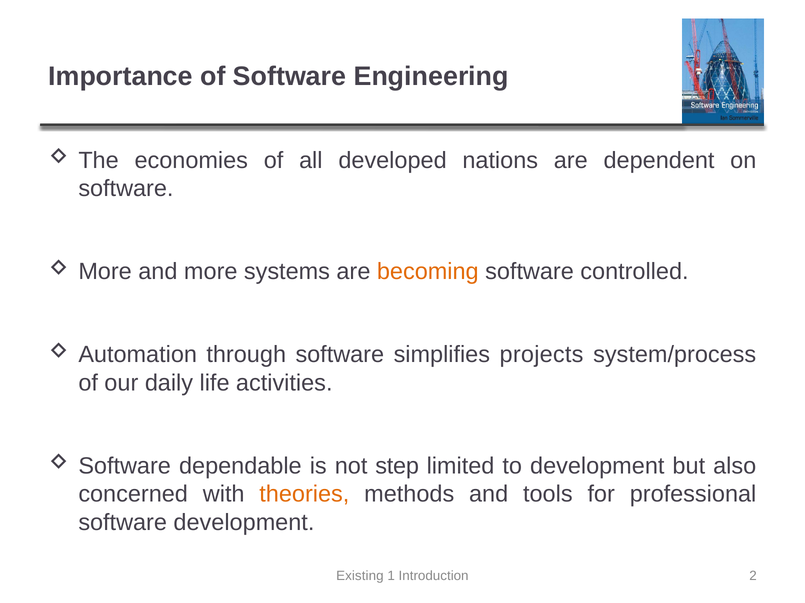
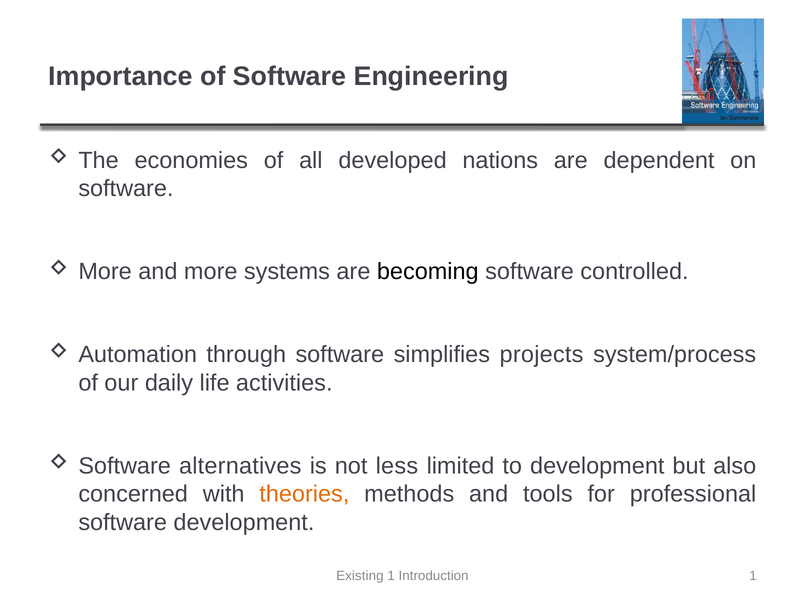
becoming colour: orange -> black (428, 272)
dependable: dependable -> alternatives (240, 467)
step: step -> less (397, 467)
Introduction 2: 2 -> 1 (753, 577)
